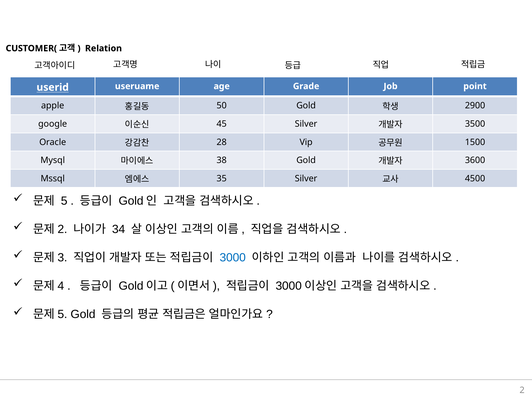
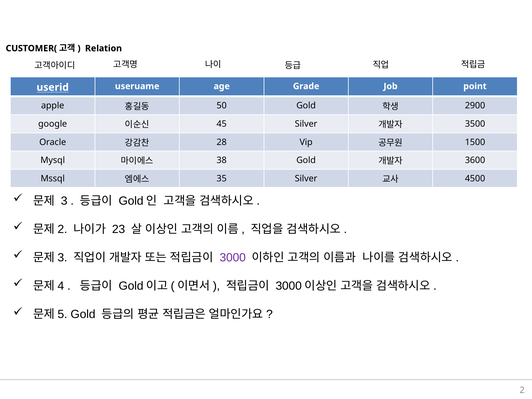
5: 5 -> 3 (64, 201)
34: 34 -> 23 (119, 229)
3000 colour: blue -> purple (233, 258)
